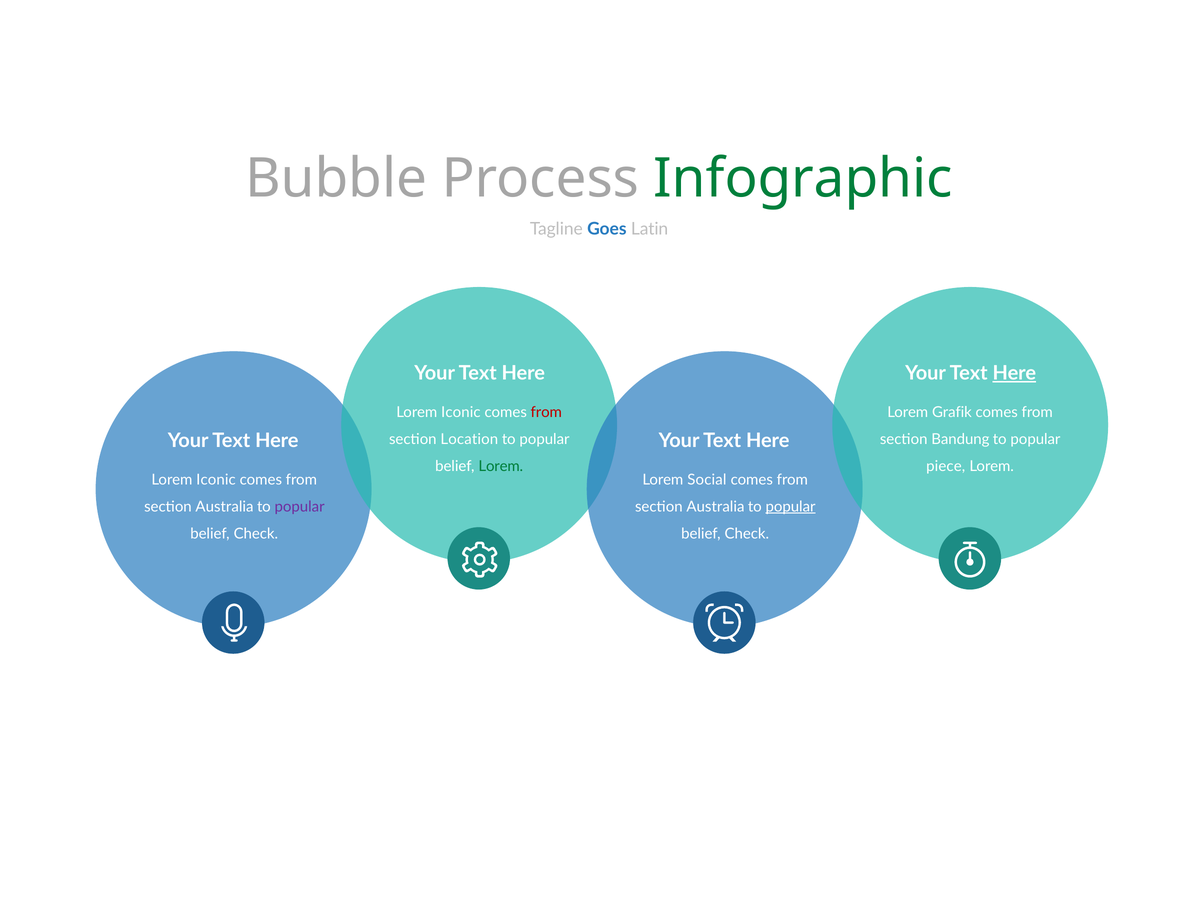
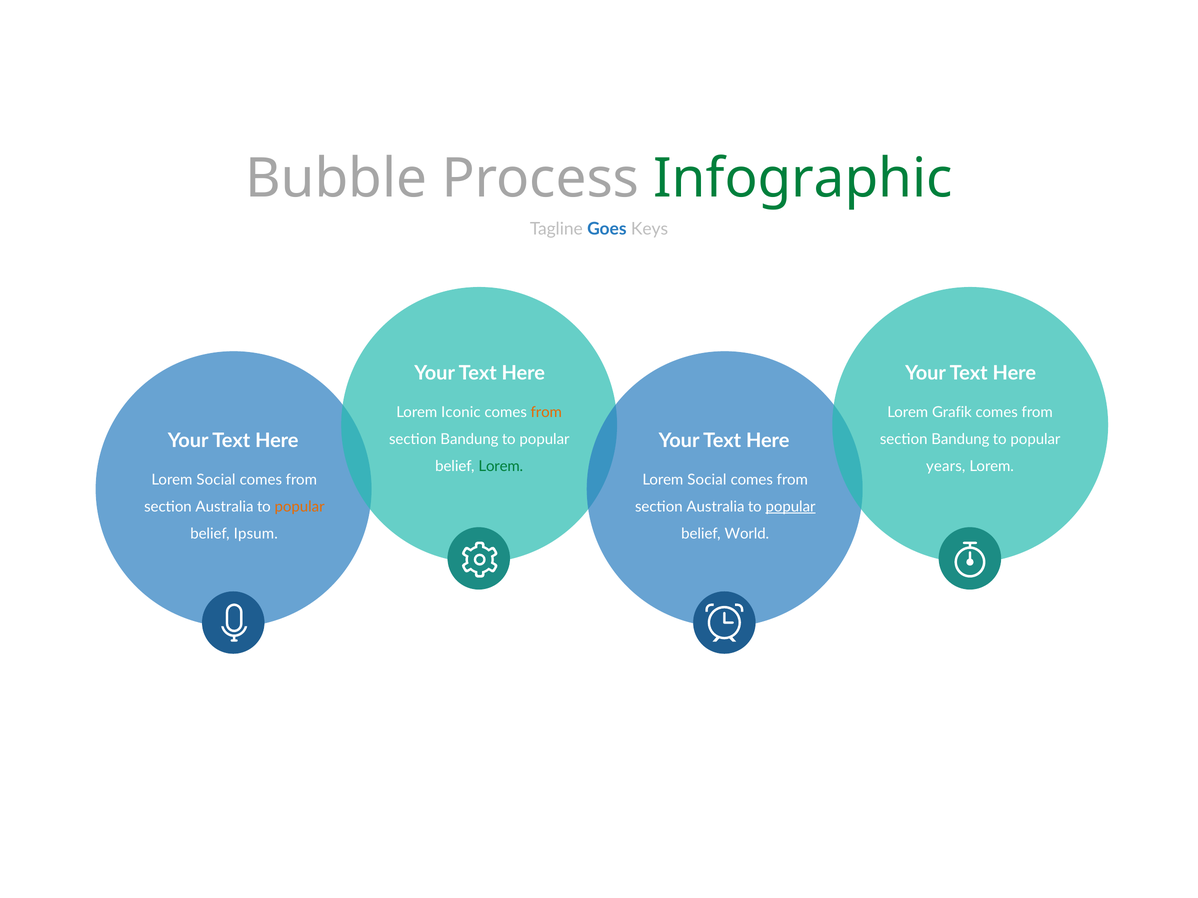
Latin: Latin -> Keys (650, 229)
Here underline: present -> none (1014, 373)
from colour: red -> orange (546, 412)
Location: Location -> Bandung (469, 439)
piece: piece -> years (946, 466)
Iconic: Iconic -> Social (216, 480)
popular colour: purple -> orange (300, 507)
Check: Check -> Ipsum (256, 534)
Check: Check -> World (747, 534)
